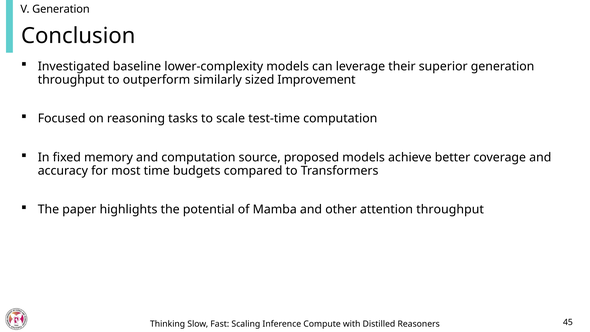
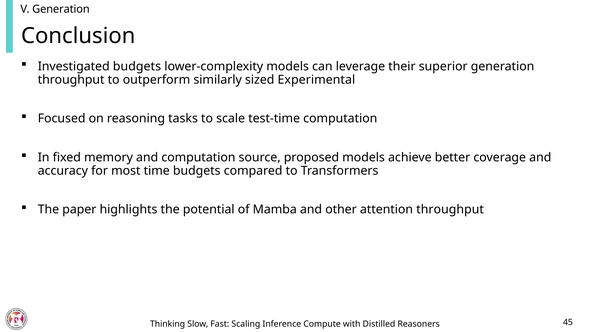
Investigated baseline: baseline -> budgets (137, 66)
Improvement: Improvement -> Experimental (316, 80)
